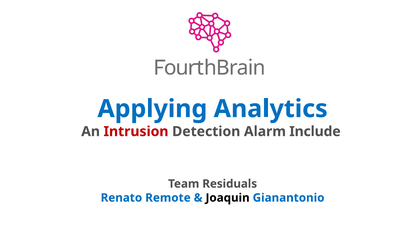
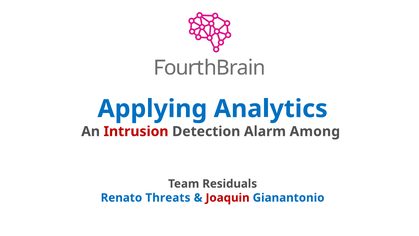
Include: Include -> Among (315, 131)
Remote: Remote -> Threats (168, 198)
Joaquin colour: black -> red (228, 198)
